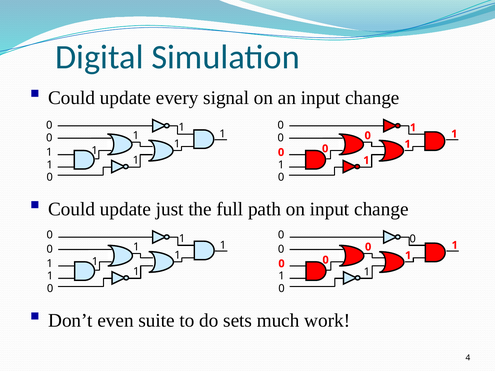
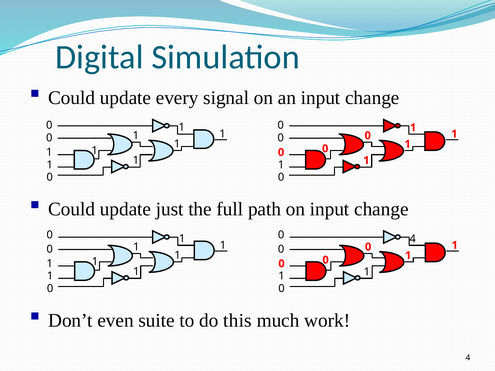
0: 0 -> 4 (413, 239)
sets: sets -> this (238, 321)
